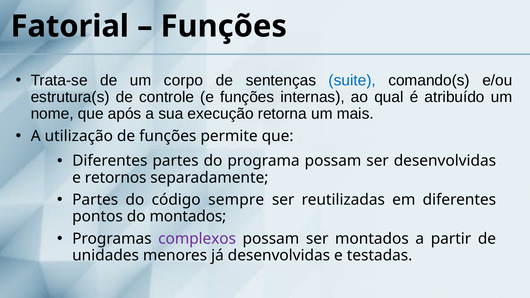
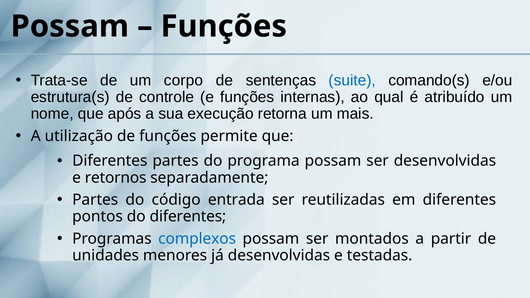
Fatorial: Fatorial -> Possam (70, 26)
sempre: sempre -> entrada (236, 200)
do montados: montados -> diferentes (188, 217)
complexos colour: purple -> blue (197, 239)
